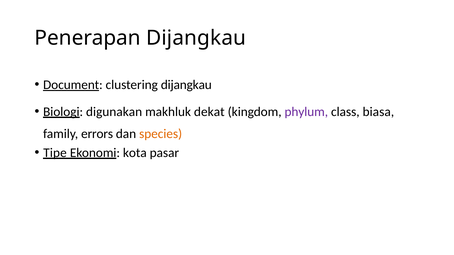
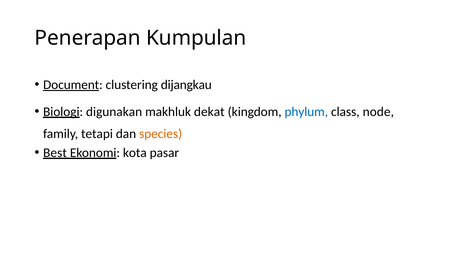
Penerapan Dijangkau: Dijangkau -> Kumpulan (196, 38)
phylum colour: purple -> blue (306, 112)
biasa: biasa -> node (378, 112)
errors: errors -> tetapi (97, 134)
Tipe: Tipe -> Best (55, 153)
